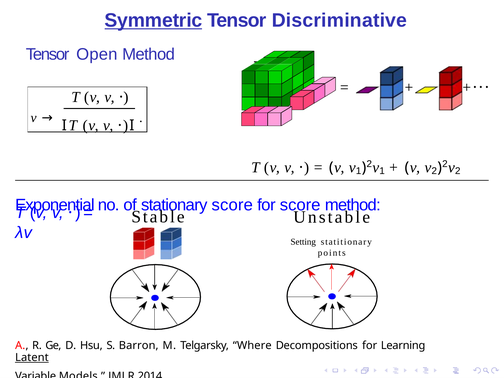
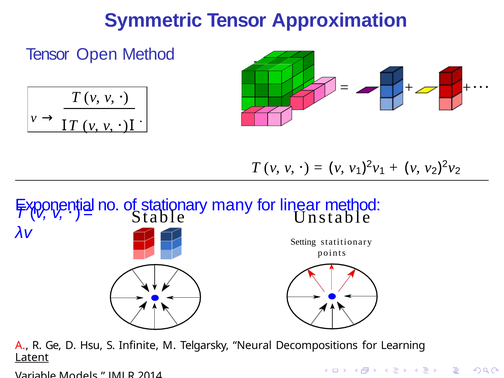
Symmetric underline: present -> none (153, 20)
Discriminative: Discriminative -> Approximation (340, 20)
stationary score: score -> many (232, 205)
for score: score -> linear (300, 205)
Barron: Barron -> Infinite (139, 345)
Where: Where -> Neural (252, 345)
